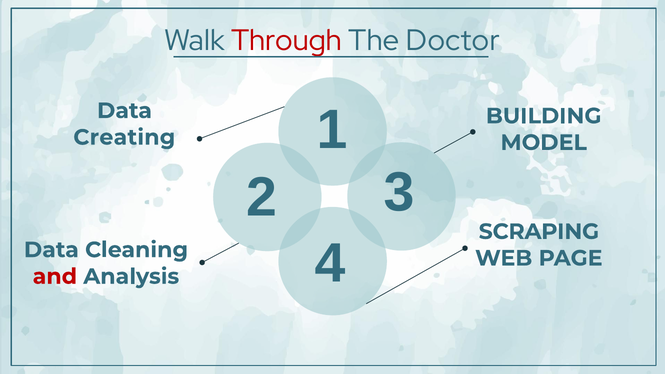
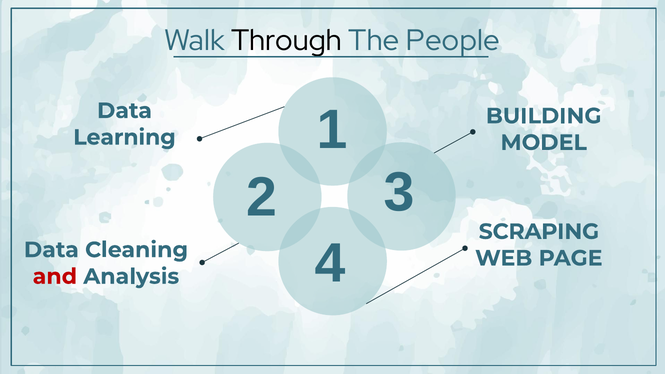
Through colour: red -> black (287, 40)
Doctor: Doctor -> People (453, 40)
Creating: Creating -> Learning (124, 137)
